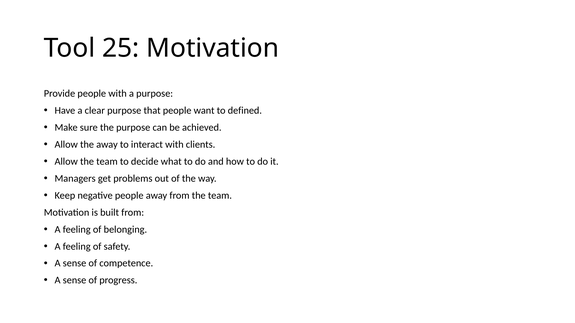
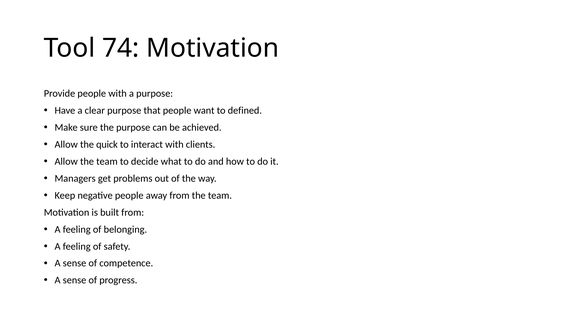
25: 25 -> 74 (121, 48)
the away: away -> quick (107, 145)
